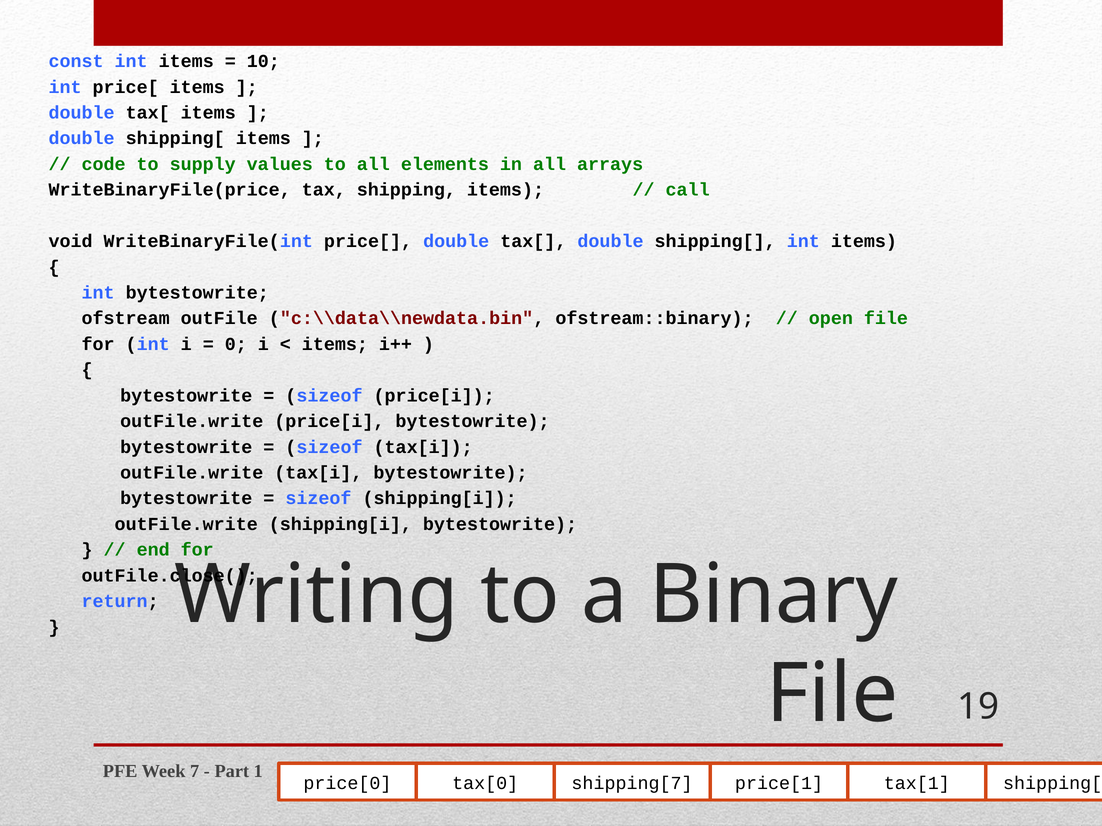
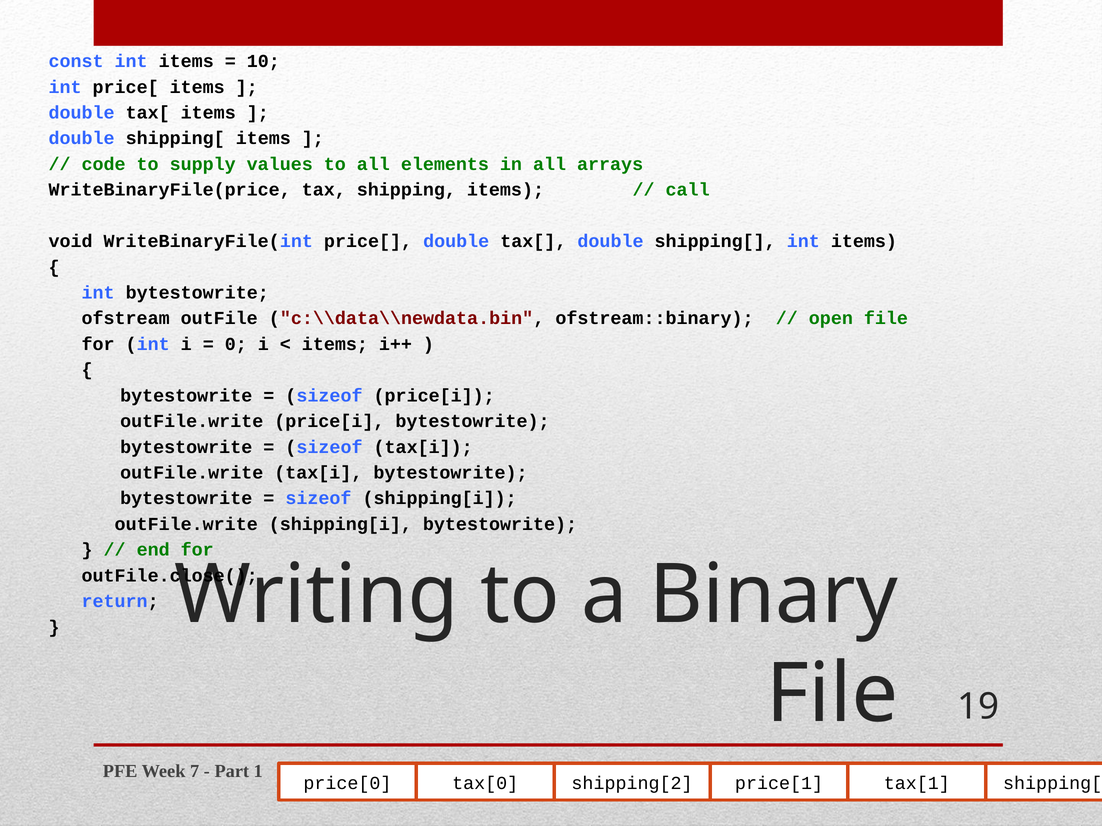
shipping[7: shipping[7 -> shipping[2 (632, 783)
